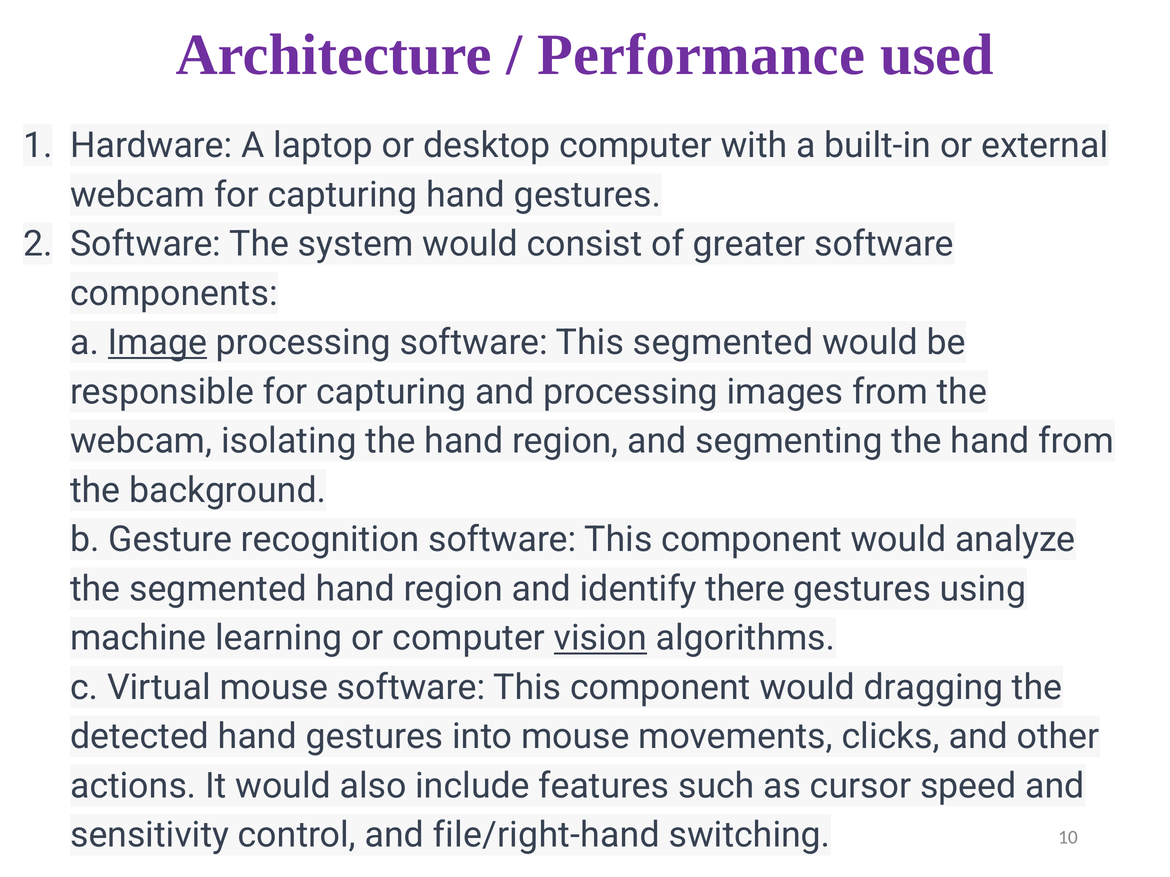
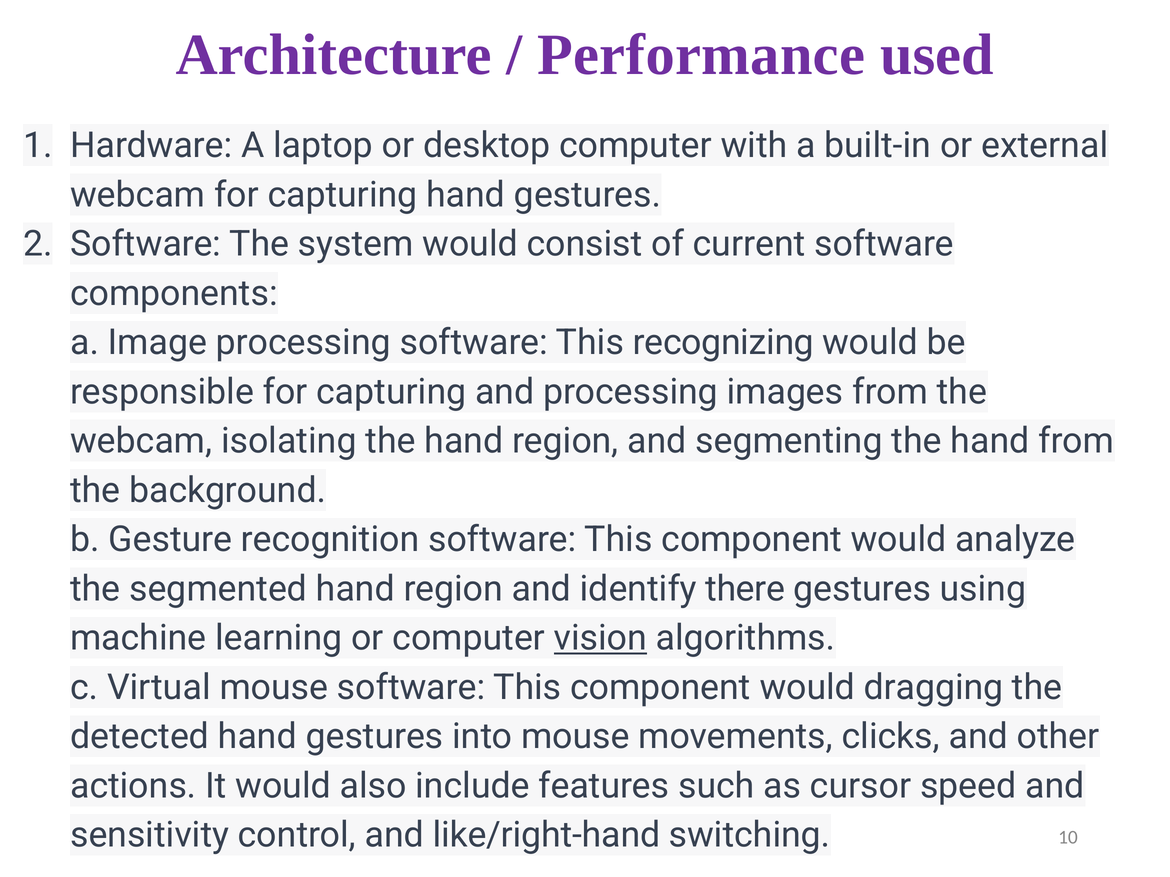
greater: greater -> current (749, 244)
Image underline: present -> none (157, 343)
This segmented: segmented -> recognizing (723, 343)
file/right-hand: file/right-hand -> like/right-hand (546, 836)
